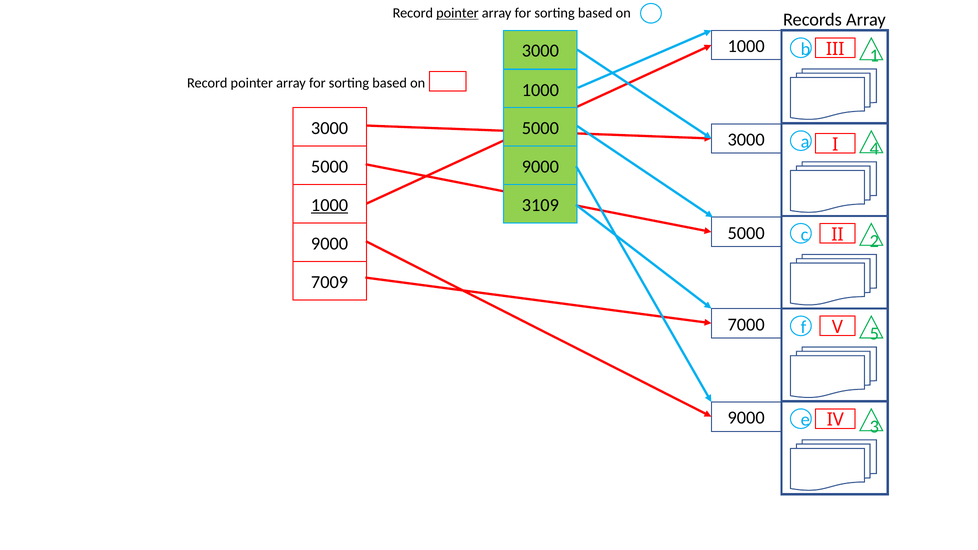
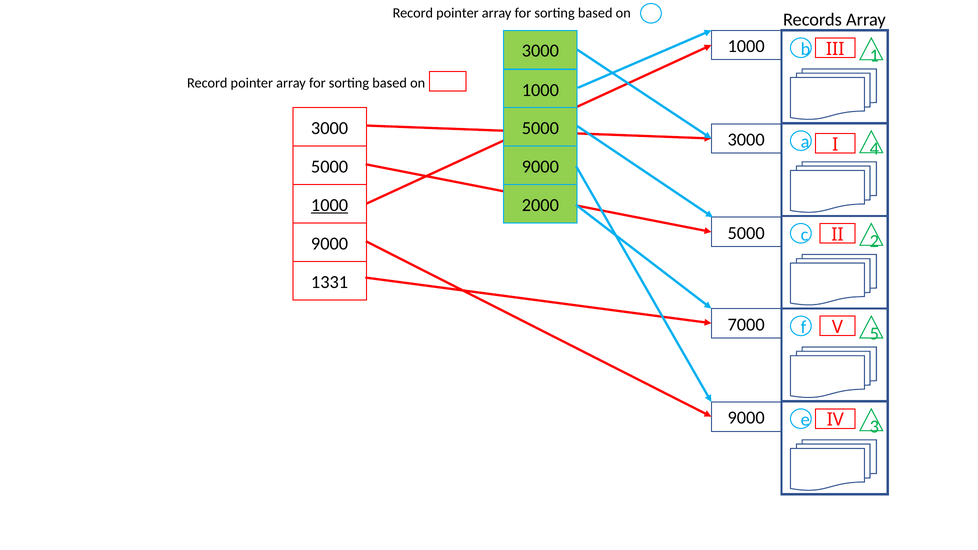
pointer underline: present -> none (457, 13)
3109: 3109 -> 2000 (540, 205)
7009: 7009 -> 1331 (330, 282)
